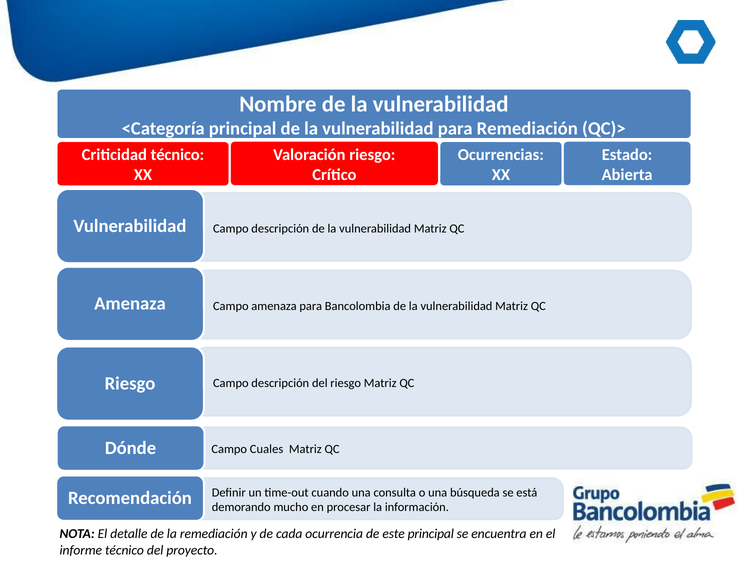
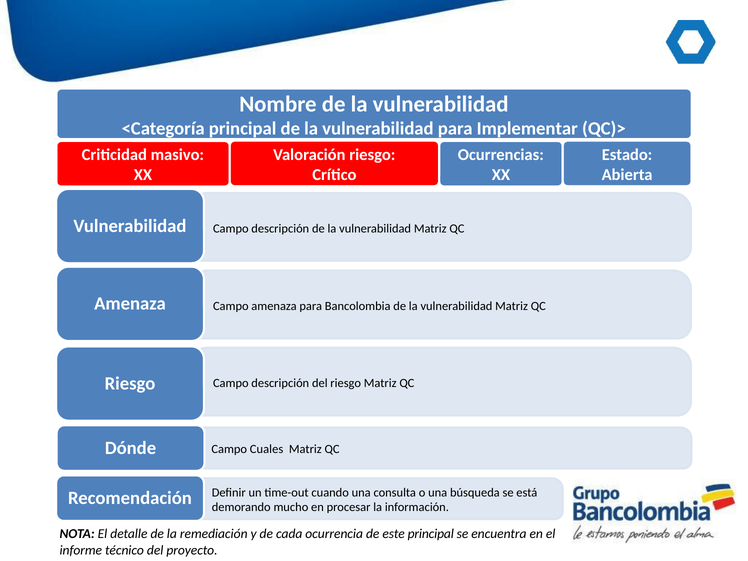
para Remediación: Remediación -> Implementar (527, 129)
Criticidad técnico: técnico -> masivo (177, 155)
